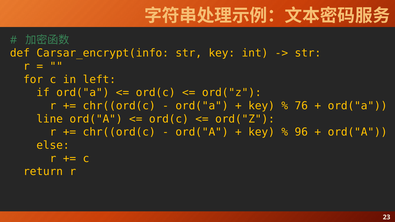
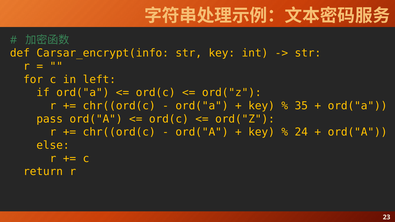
76: 76 -> 35 (301, 106)
line: line -> pass (50, 119)
96: 96 -> 24 (301, 132)
